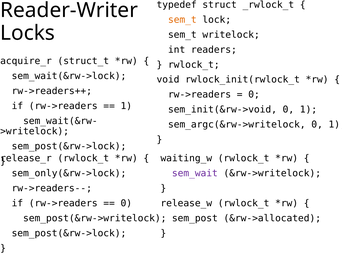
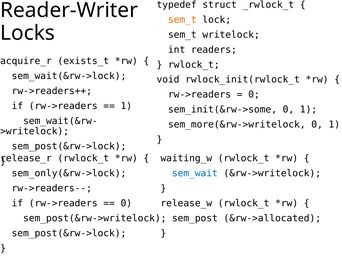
struct_t: struct_t -> exists_t (83, 61)
sem_init(&rw->void: sem_init(&rw->void -> sem_init(&rw->some (222, 110)
sem_argc(&rw->writelock: sem_argc(&rw->writelock -> sem_more(&rw->writelock (237, 125)
sem_wait colour: purple -> blue (195, 174)
